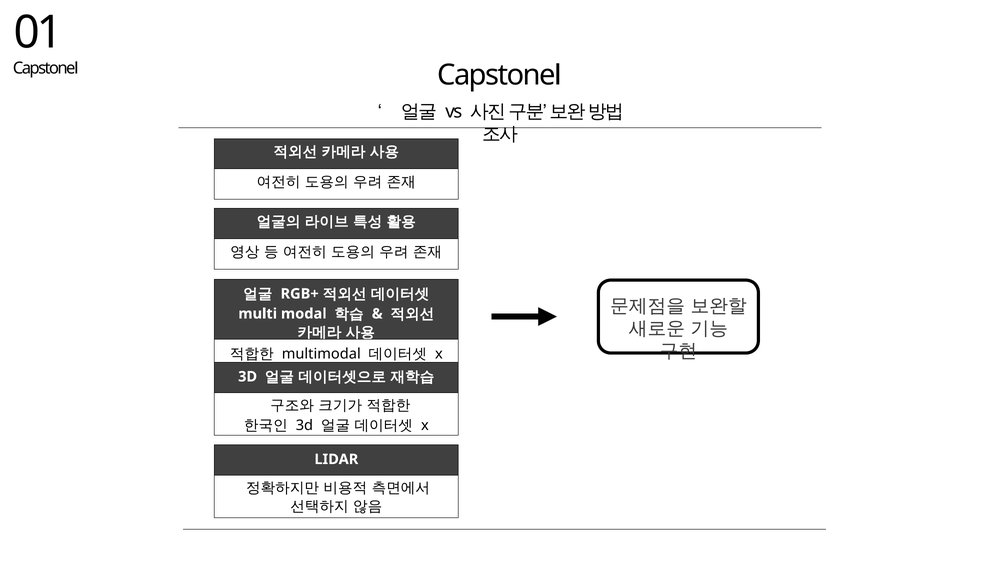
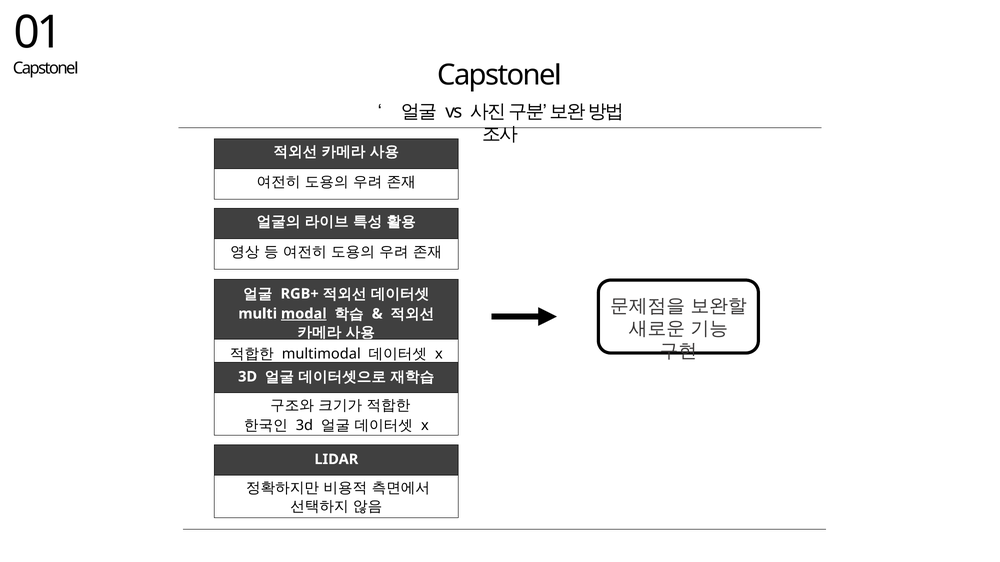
modal underline: none -> present (304, 314)
